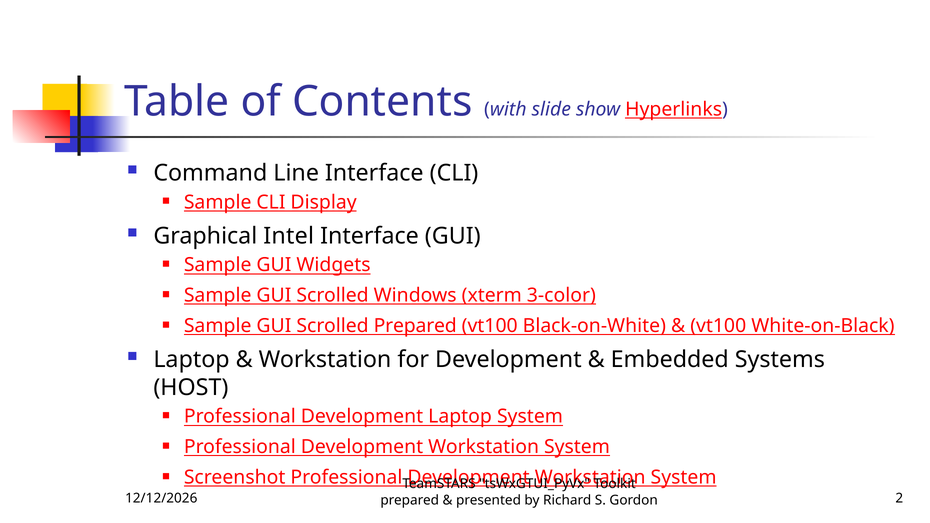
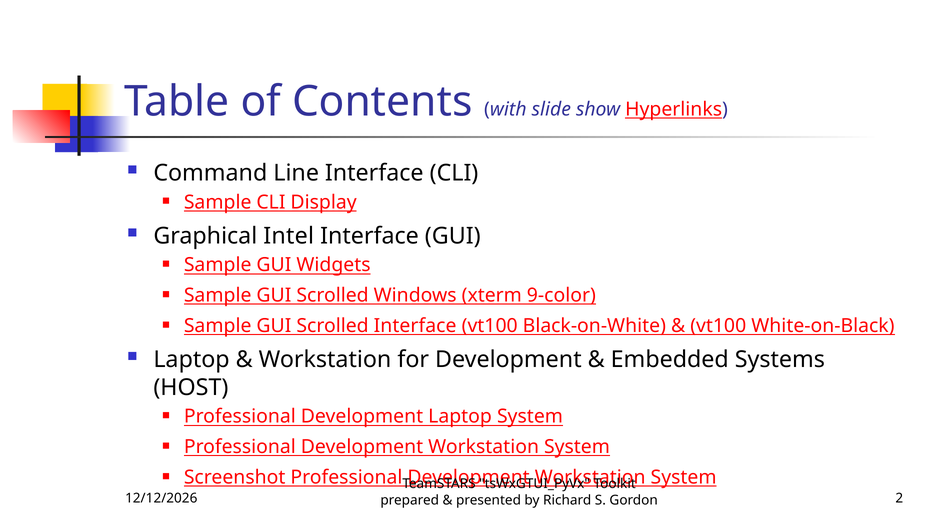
3-color: 3-color -> 9-color (561, 295)
Scrolled Prepared: Prepared -> Interface (415, 326)
